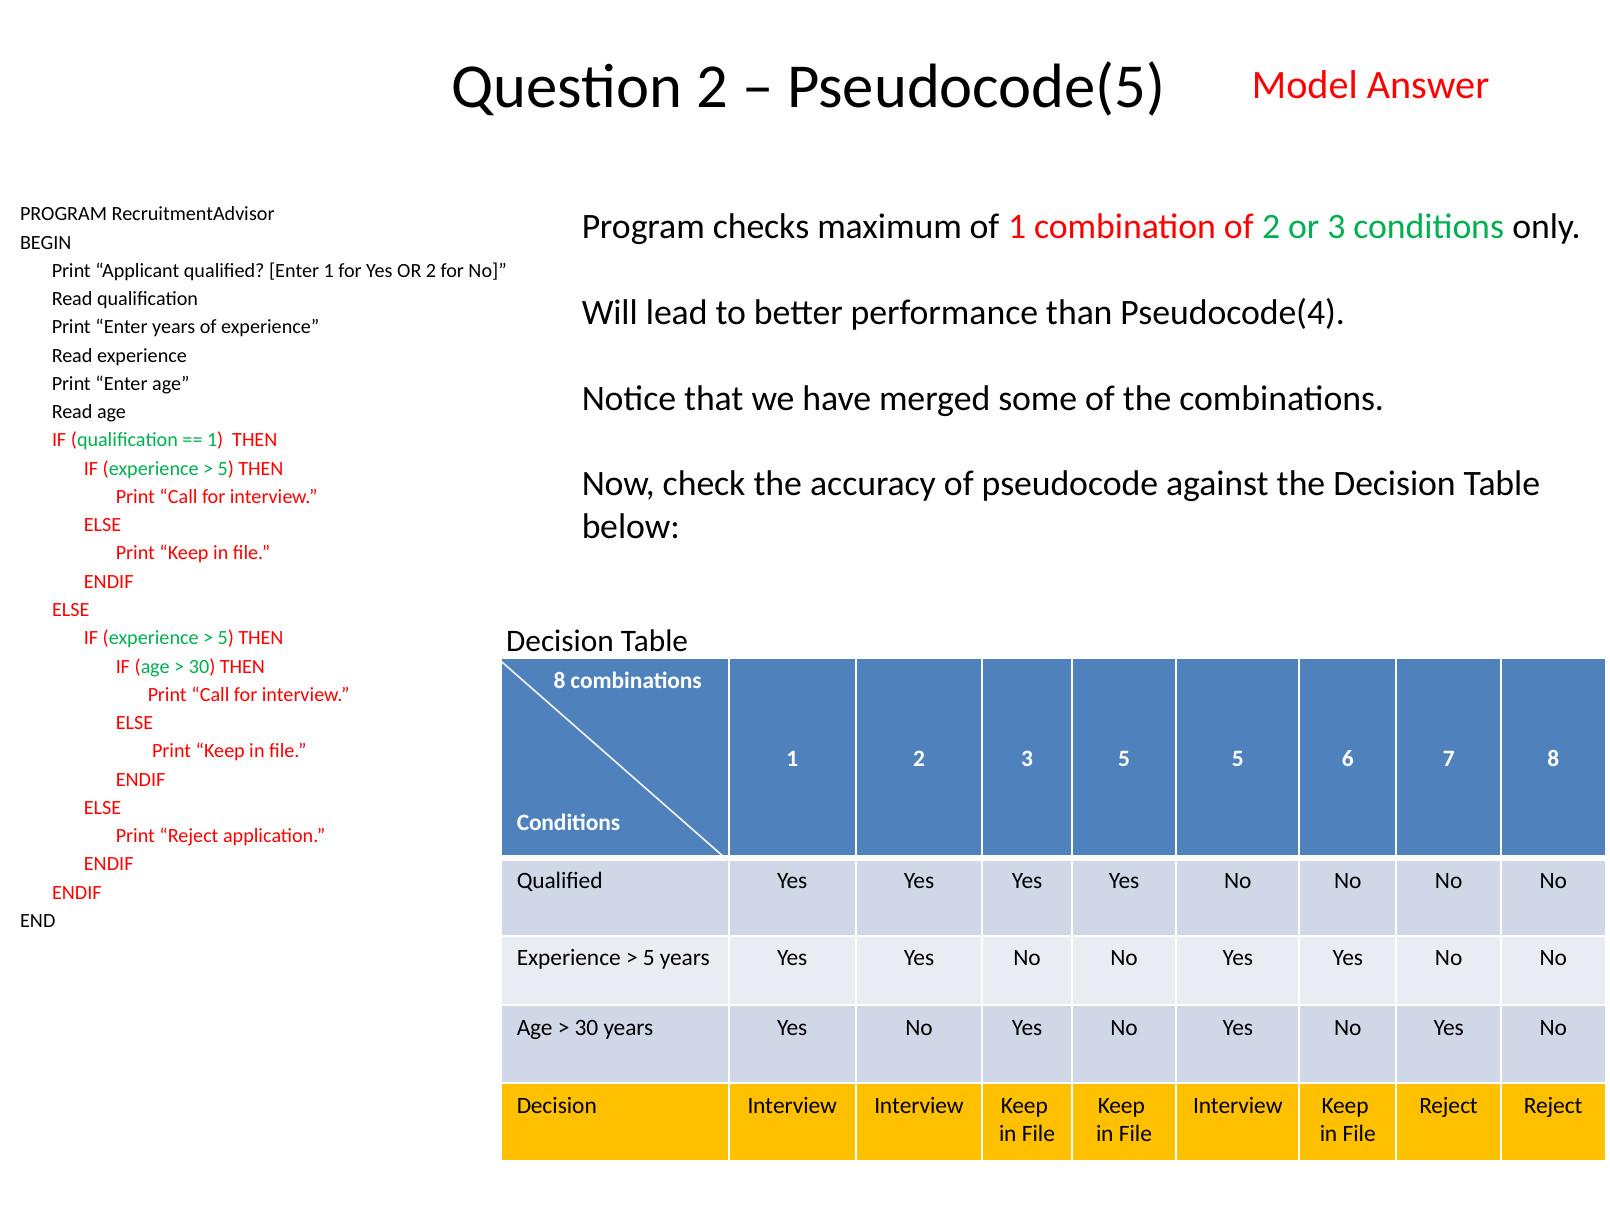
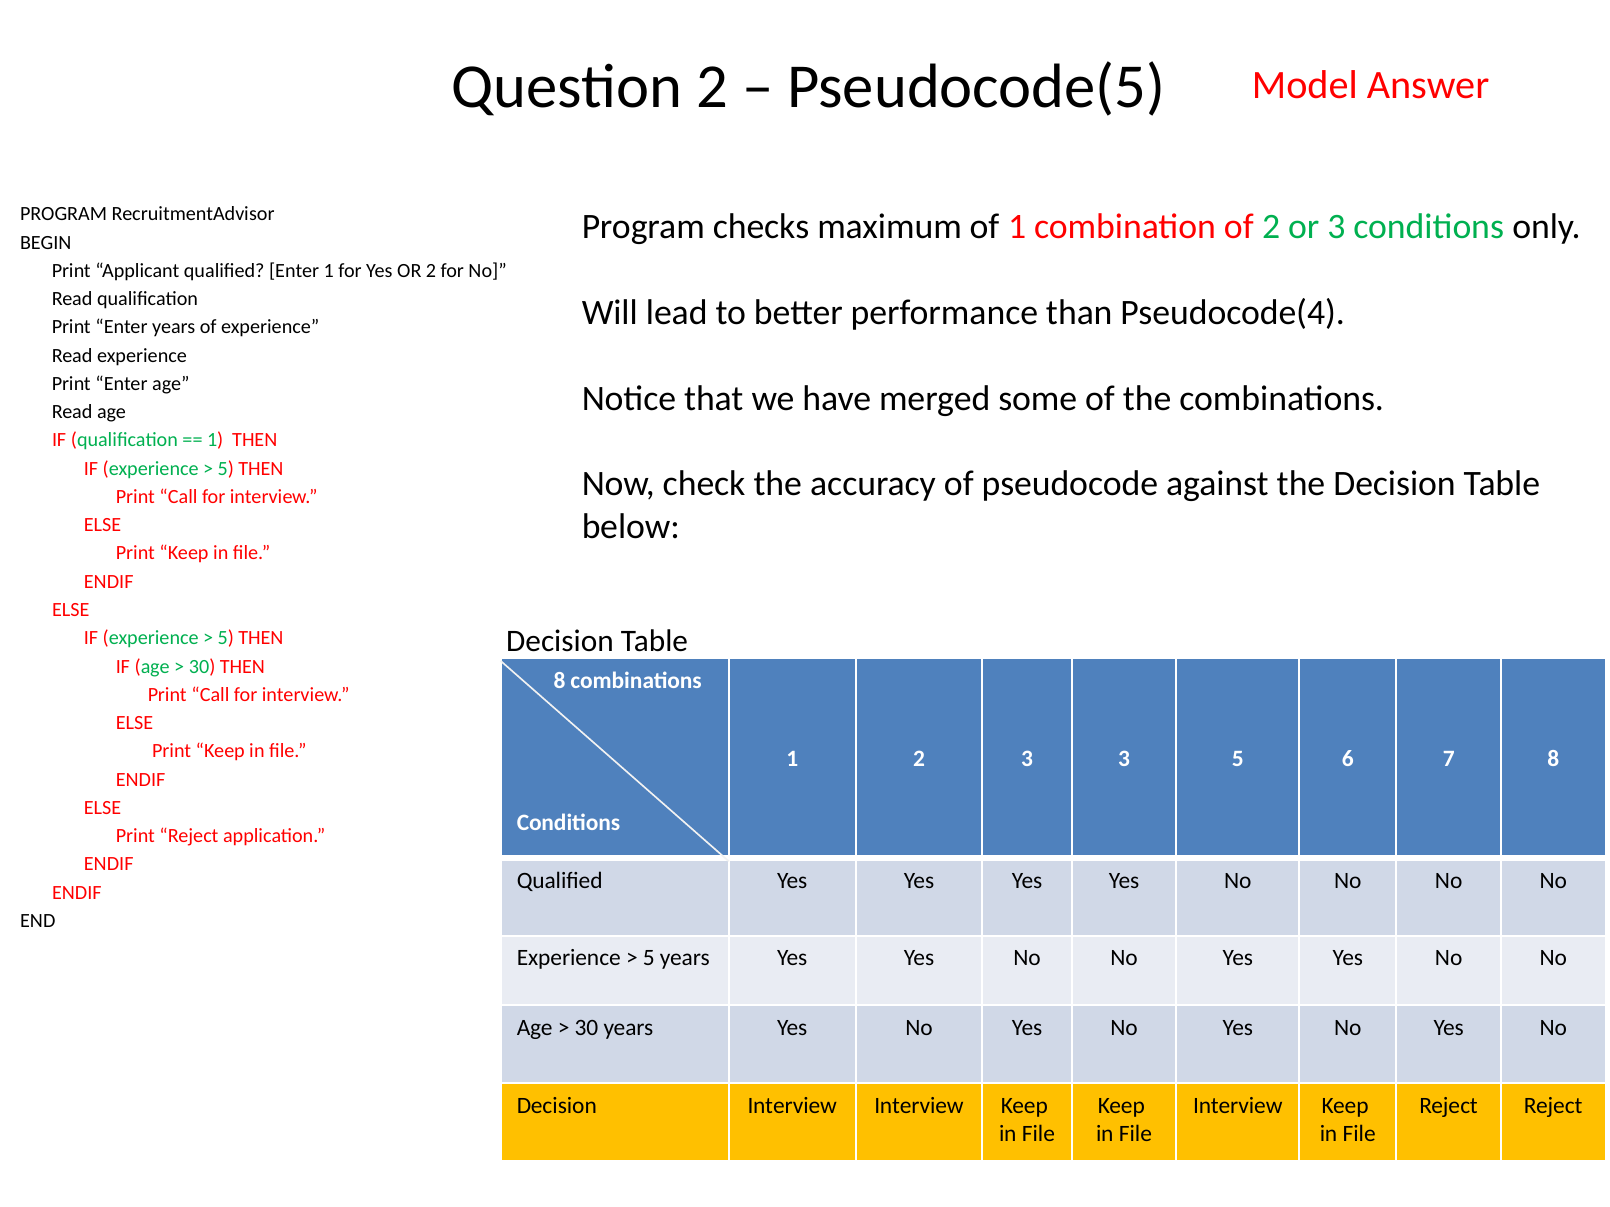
3 5: 5 -> 3 (1124, 759)
